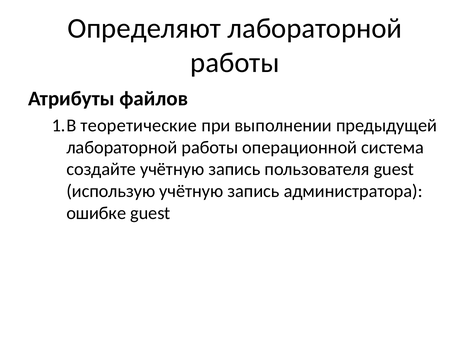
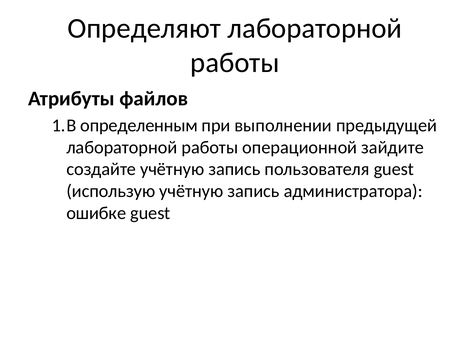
теоретические: теоретические -> определенным (139, 126)
система: система -> зайдите (393, 148)
